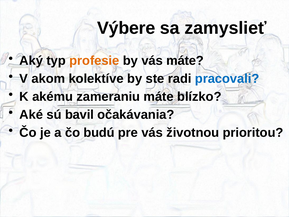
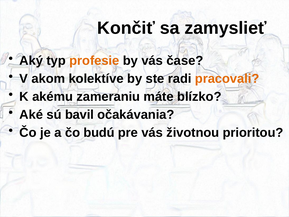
Výbere: Výbere -> Končiť (126, 28)
vás máte: máte -> čase (185, 61)
pracovali colour: blue -> orange (227, 79)
